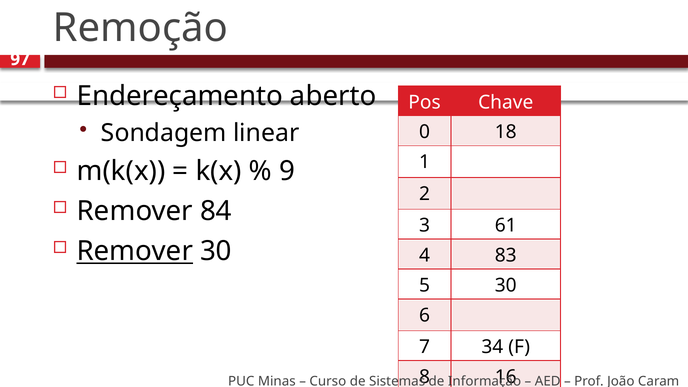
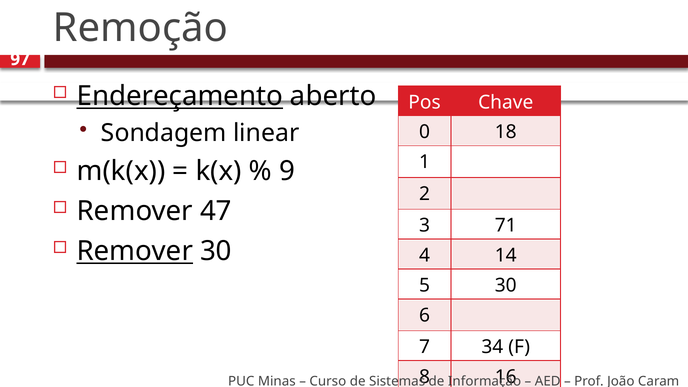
Endereçamento underline: none -> present (180, 96)
84: 84 -> 47 (216, 211)
61: 61 -> 71 (506, 226)
83: 83 -> 14 (506, 255)
